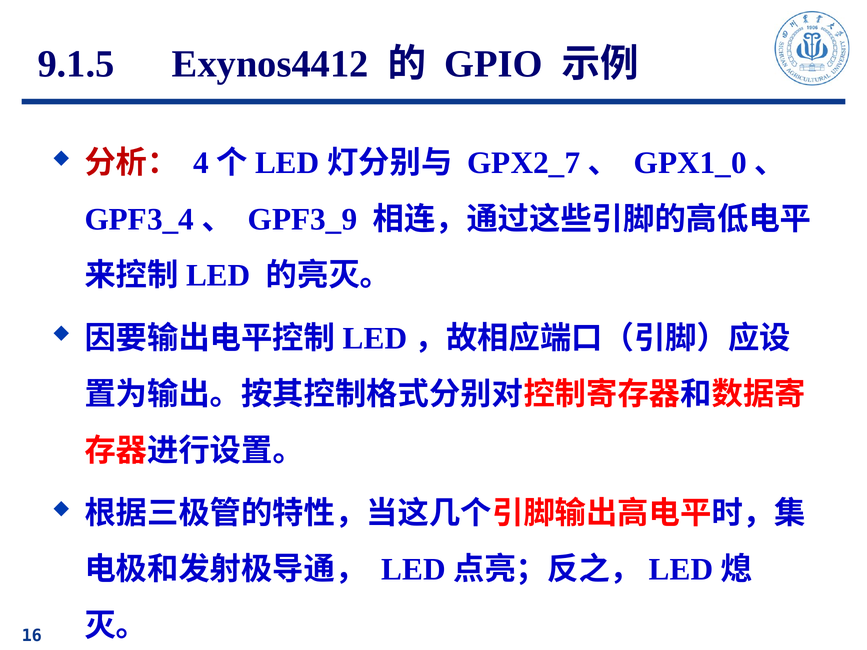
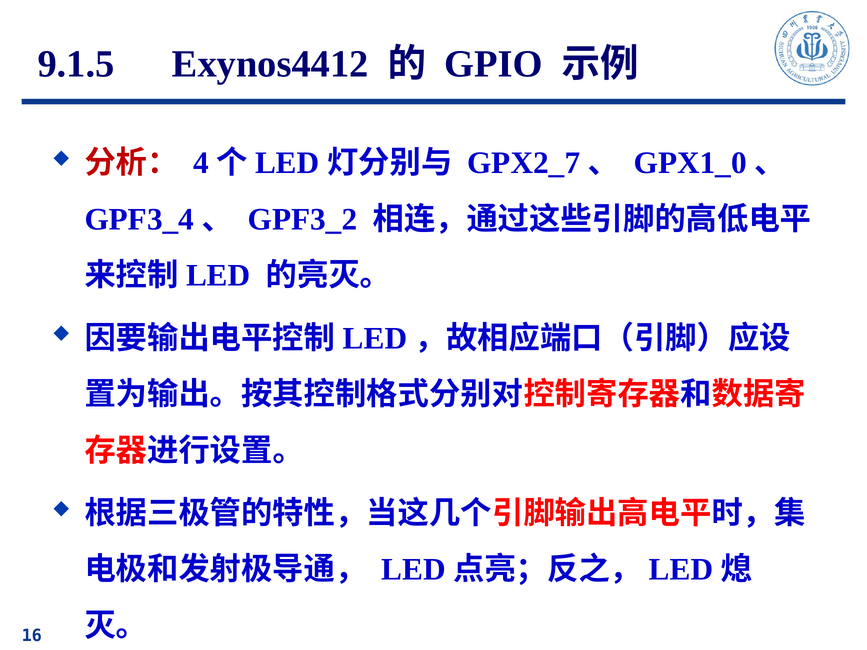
GPF3_9: GPF3_9 -> GPF3_2 (302, 219)
